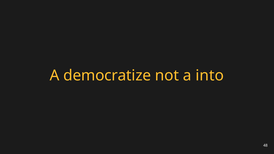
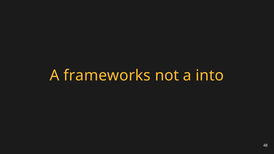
democratize: democratize -> frameworks (107, 76)
